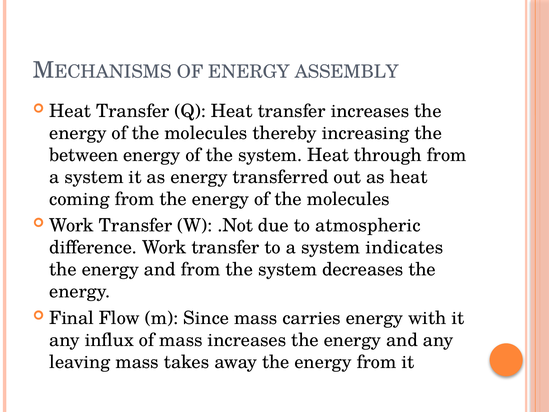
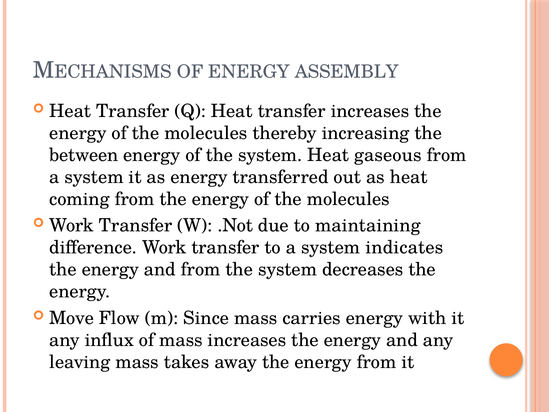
through: through -> gaseous (388, 155)
atmospheric: atmospheric -> maintaining (368, 225)
Final: Final -> Move (72, 318)
